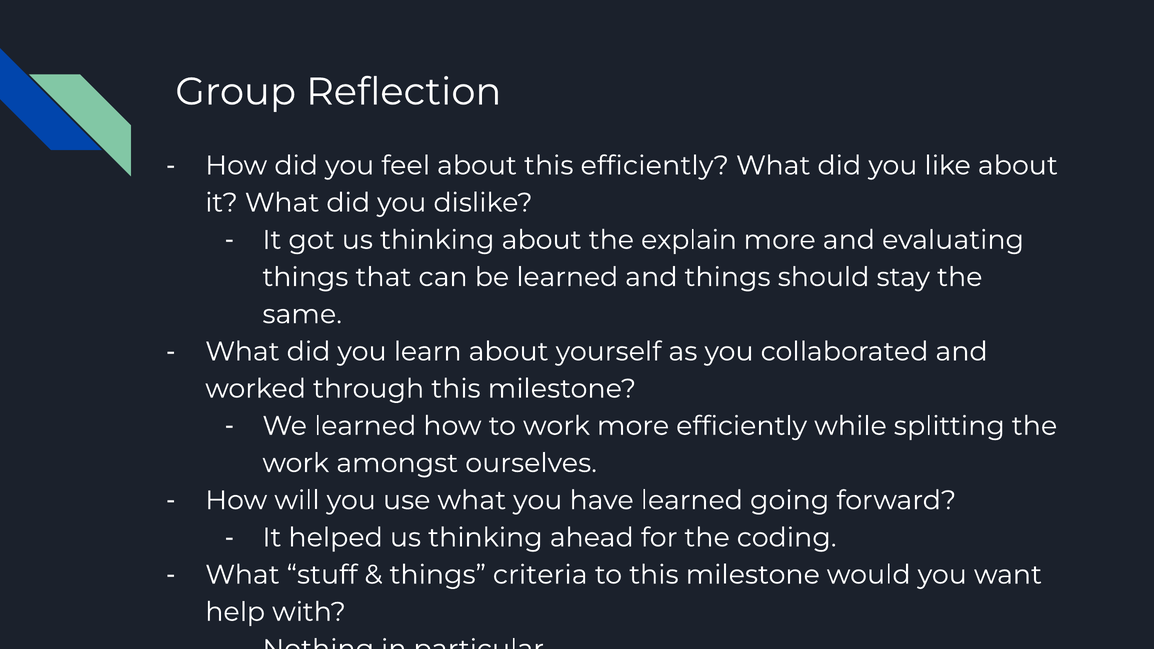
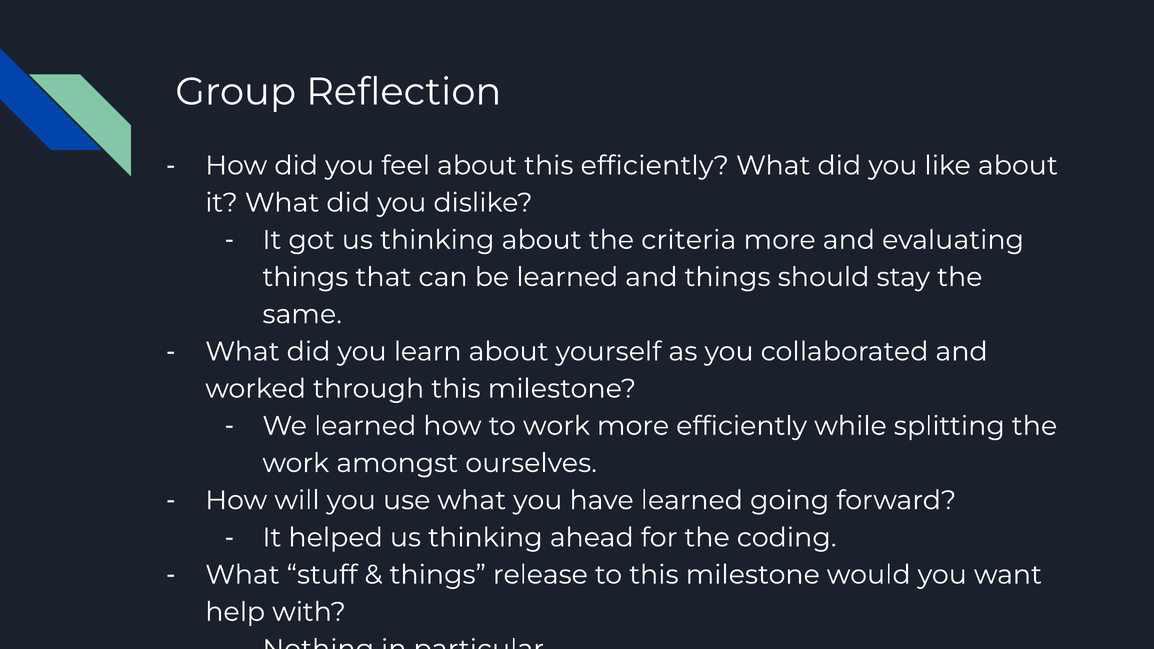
explain: explain -> criteria (689, 240)
criteria: criteria -> release (540, 575)
